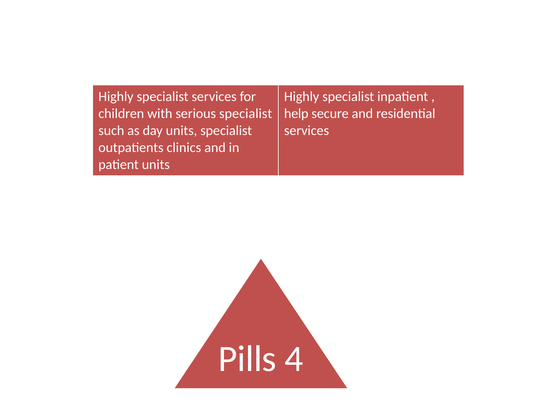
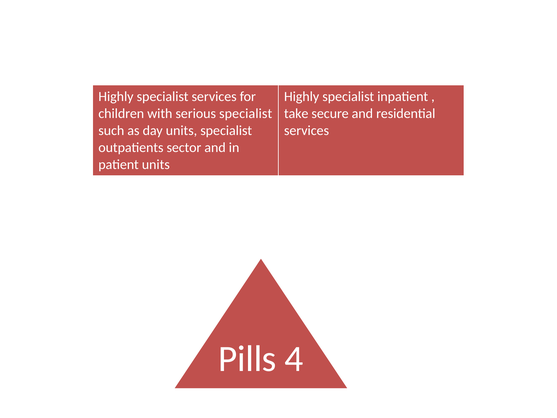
help: help -> take (296, 114)
clinics: clinics -> sector (184, 148)
